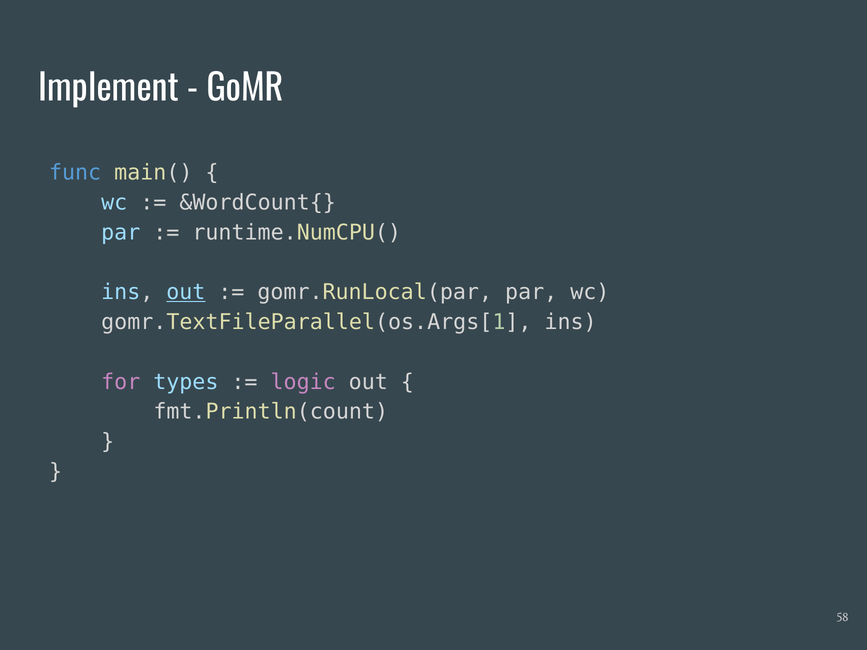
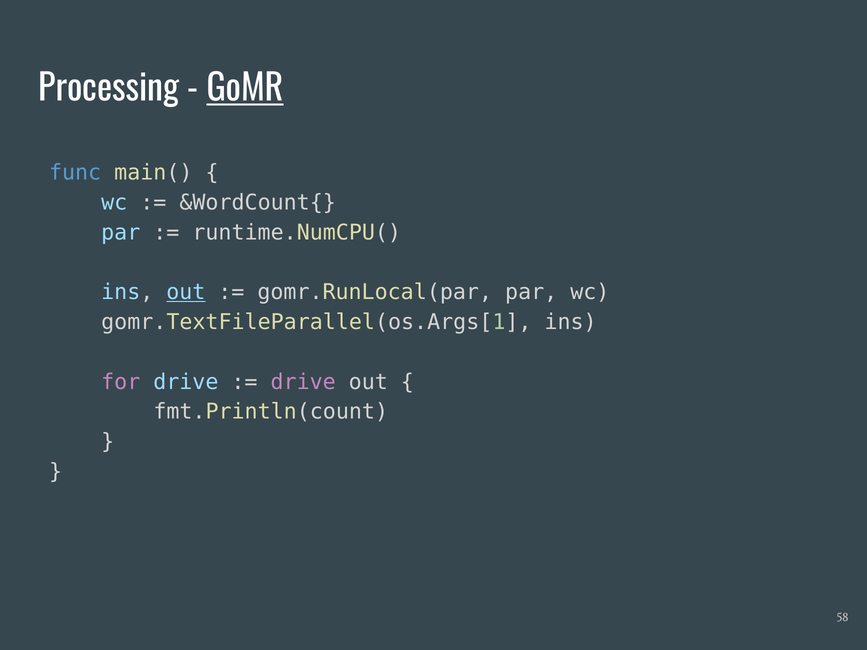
Implement: Implement -> Processing (109, 89)
GoMR underline: none -> present (245, 89)
for types: types -> drive (186, 382)
logic: logic -> drive (303, 382)
